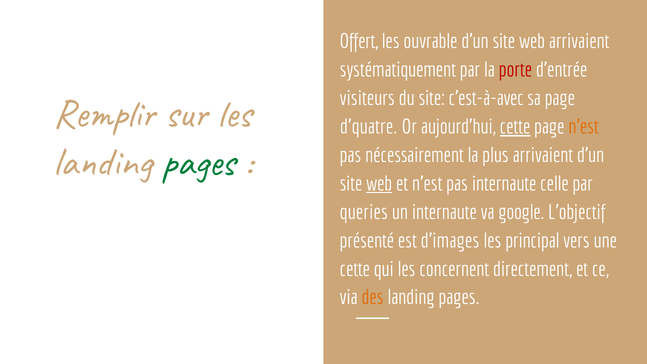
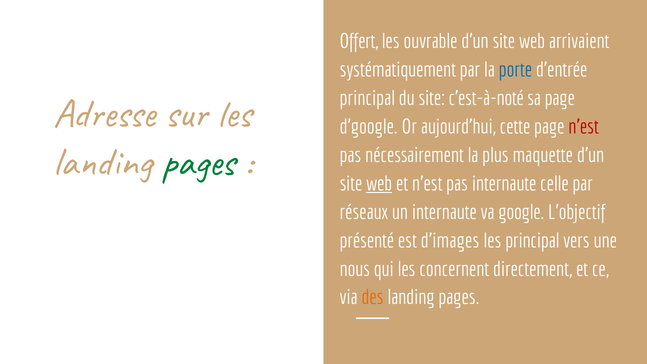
porte colour: red -> blue (515, 70)
visiteurs: visiteurs -> principal (367, 98)
c’est-à-avec: c’est-à-avec -> c’est-à-noté (486, 98)
Remplir: Remplir -> Adresse (104, 113)
d’quatre: d’quatre -> d’google (369, 127)
cette underline: present -> none (515, 127)
n’est colour: orange -> red (584, 127)
plus arrivaient: arrivaient -> maquette (543, 155)
queries: queries -> réseaux (364, 212)
cette: cette -> nous (355, 269)
